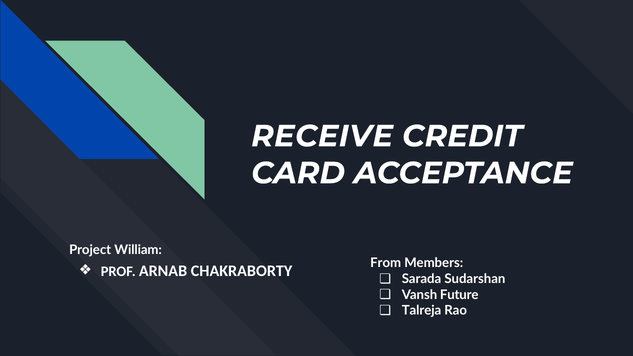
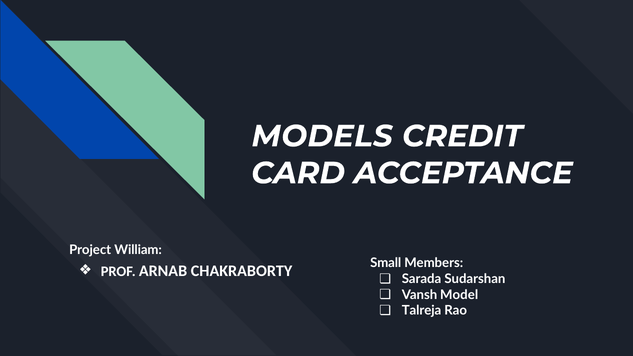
RECEIVE: RECEIVE -> MODELS (322, 136)
From: From -> Small (386, 263)
Future: Future -> Model (459, 295)
